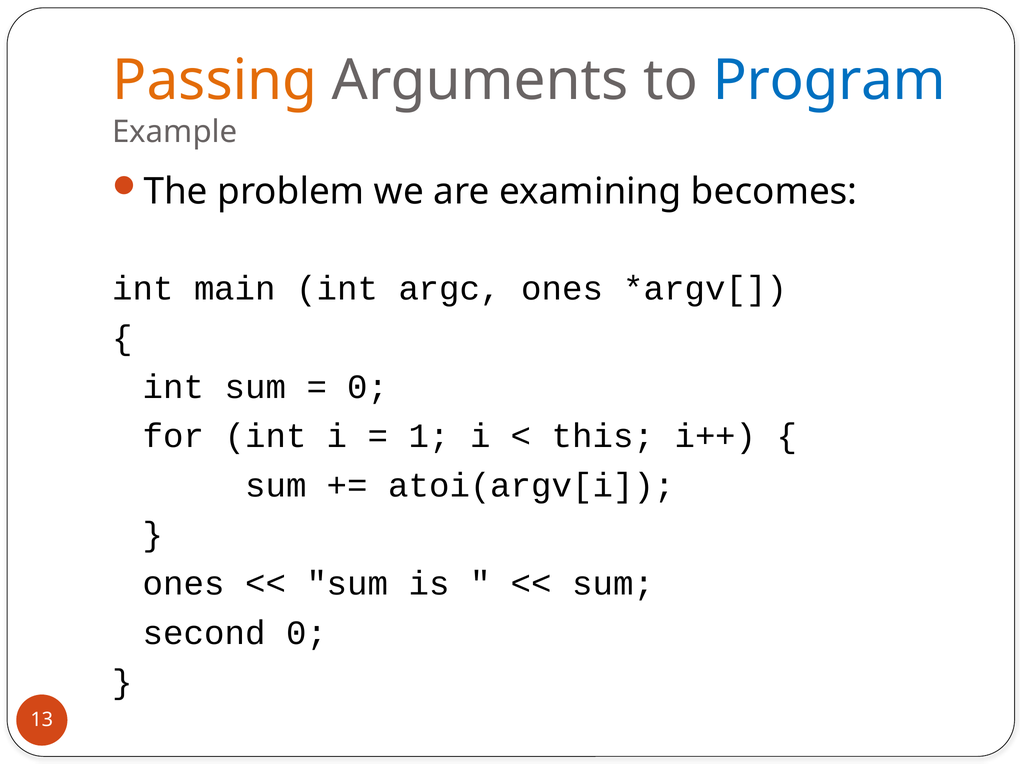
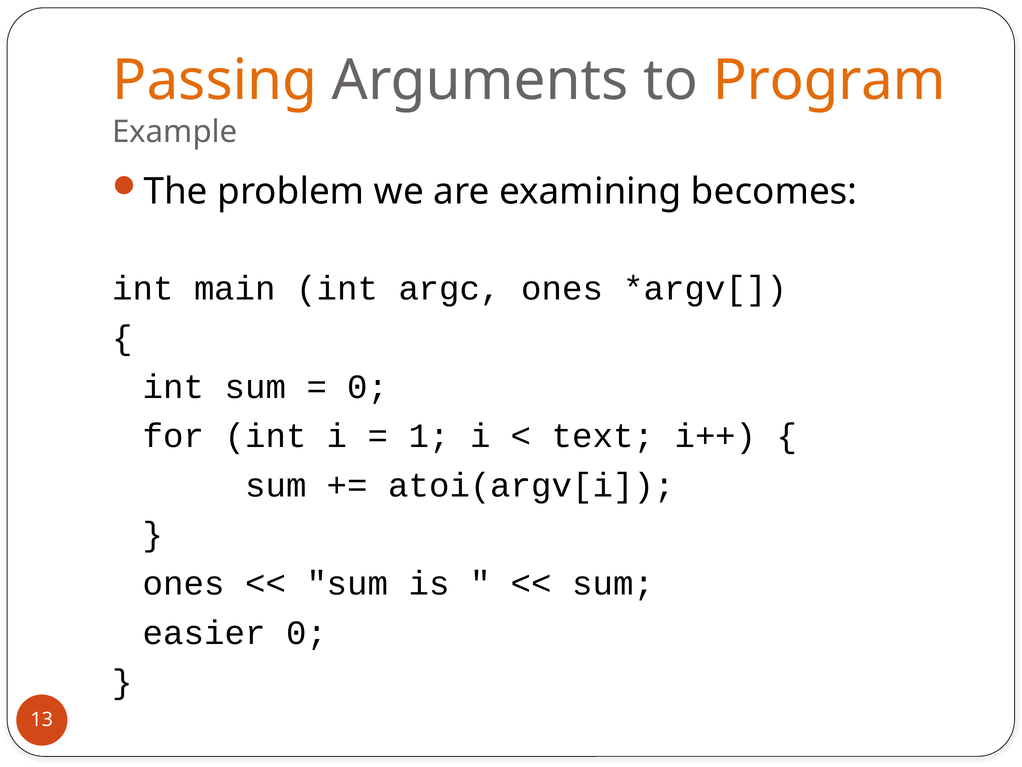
Program colour: blue -> orange (829, 81)
this: this -> text (603, 436)
second: second -> easier (204, 632)
